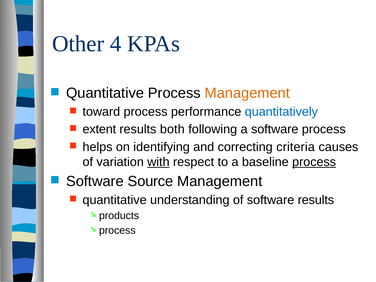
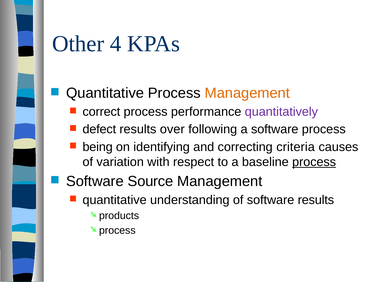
toward: toward -> correct (101, 112)
quantitatively colour: blue -> purple (281, 112)
extent: extent -> defect (99, 129)
both: both -> over (172, 129)
helps: helps -> being (98, 147)
with underline: present -> none (158, 162)
